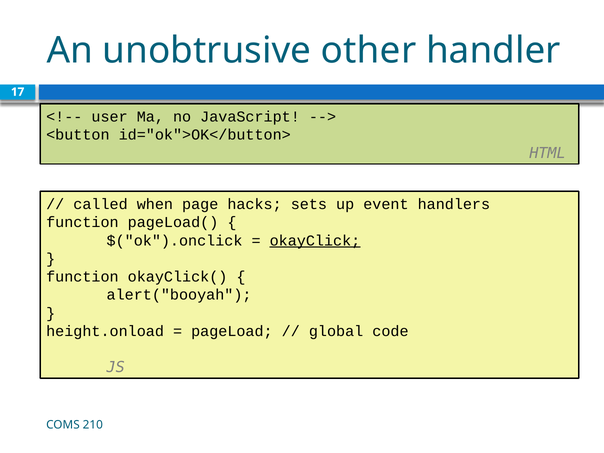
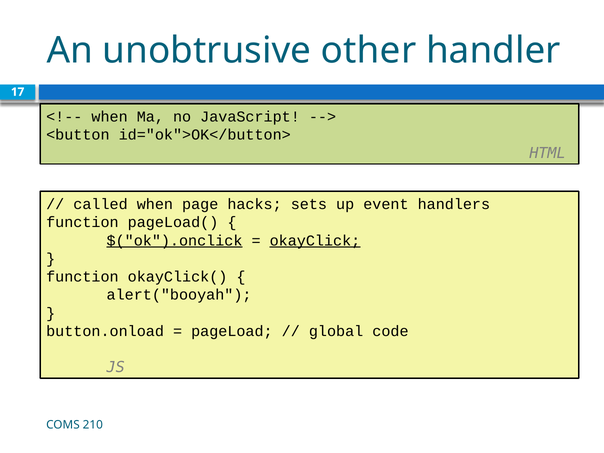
user: user -> when (110, 117)
$("ok").onclick underline: none -> present (175, 241)
height.onload: height.onload -> button.onload (105, 331)
